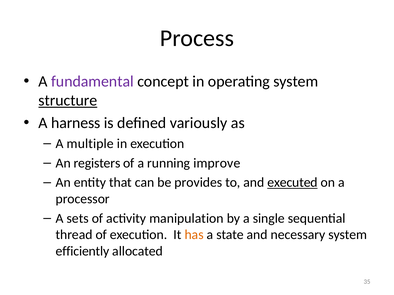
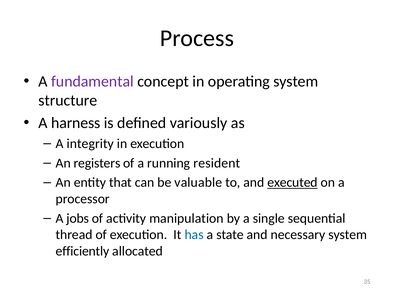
structure underline: present -> none (68, 101)
multiple: multiple -> integrity (90, 144)
improve: improve -> resident (217, 163)
provides: provides -> valuable (198, 183)
sets: sets -> jobs (78, 219)
has colour: orange -> blue (194, 235)
